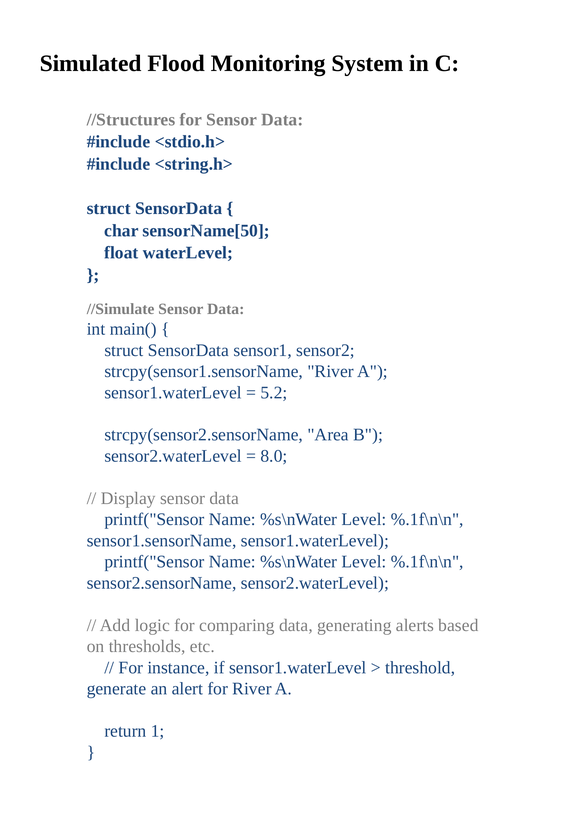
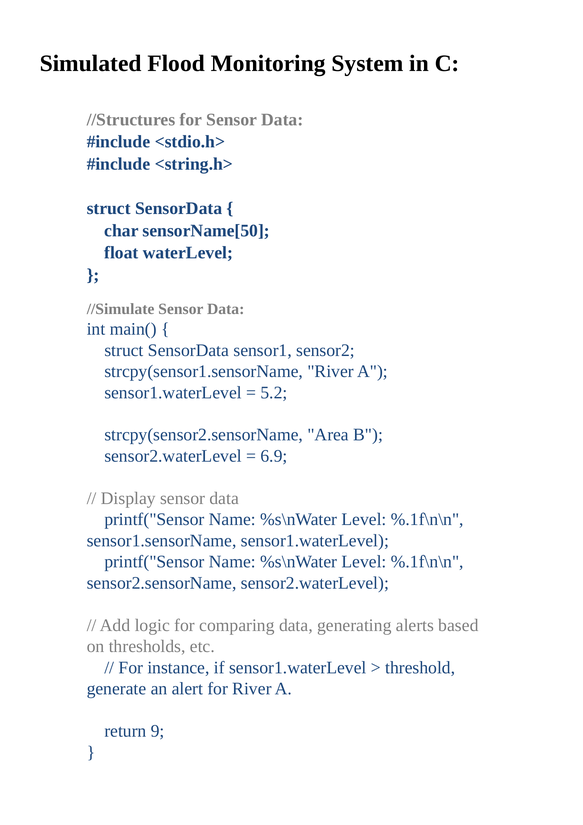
8.0: 8.0 -> 6.9 (274, 456)
1: 1 -> 9 (158, 731)
